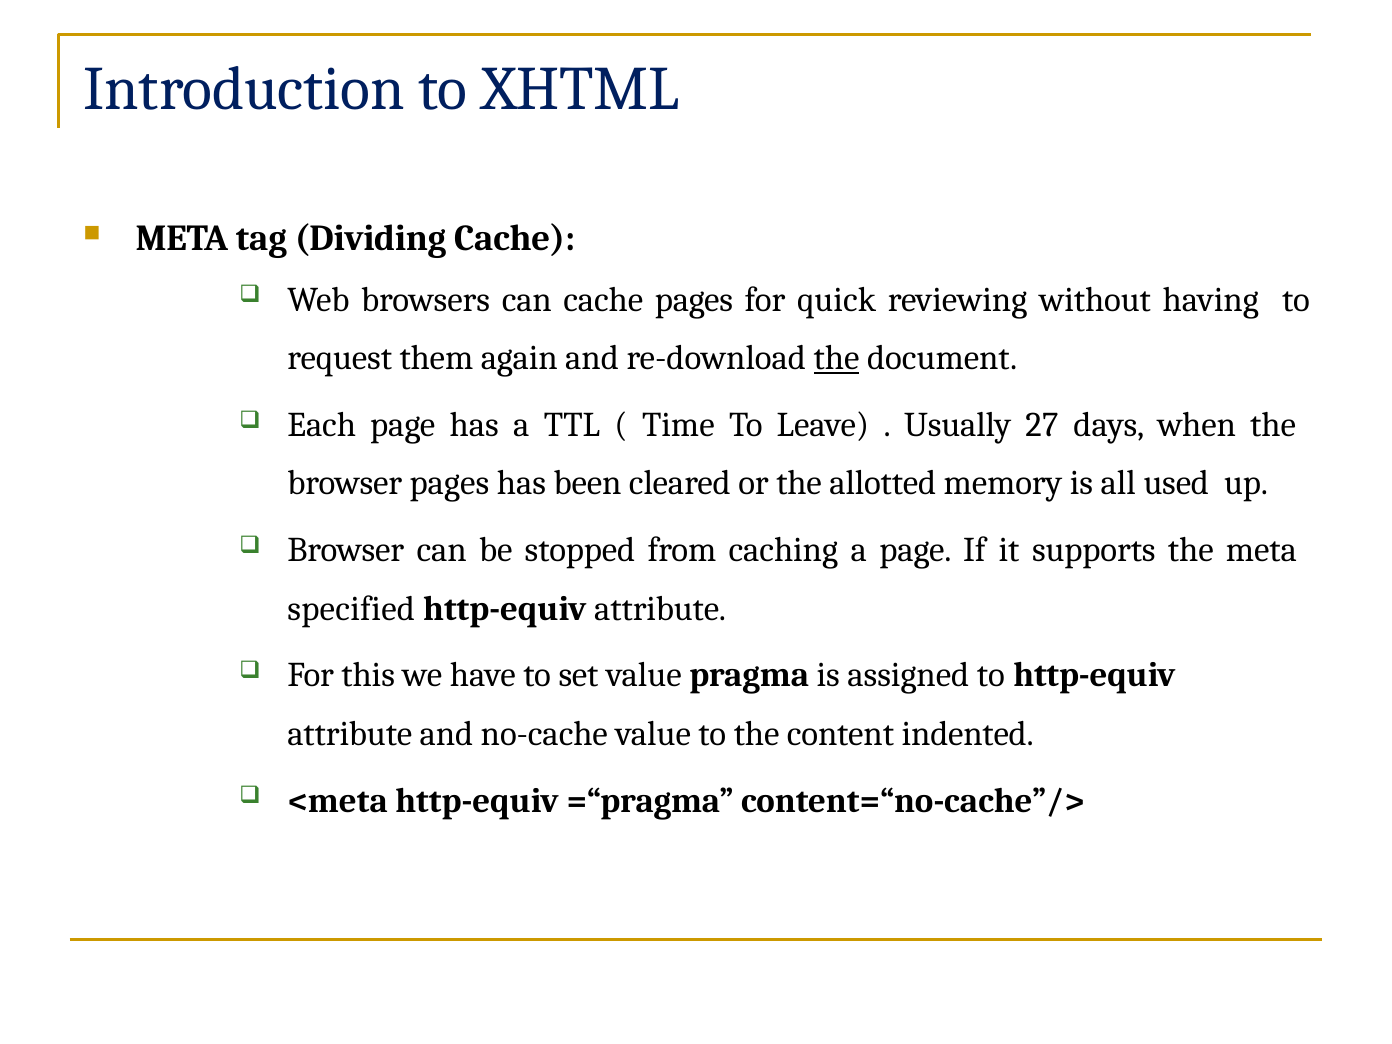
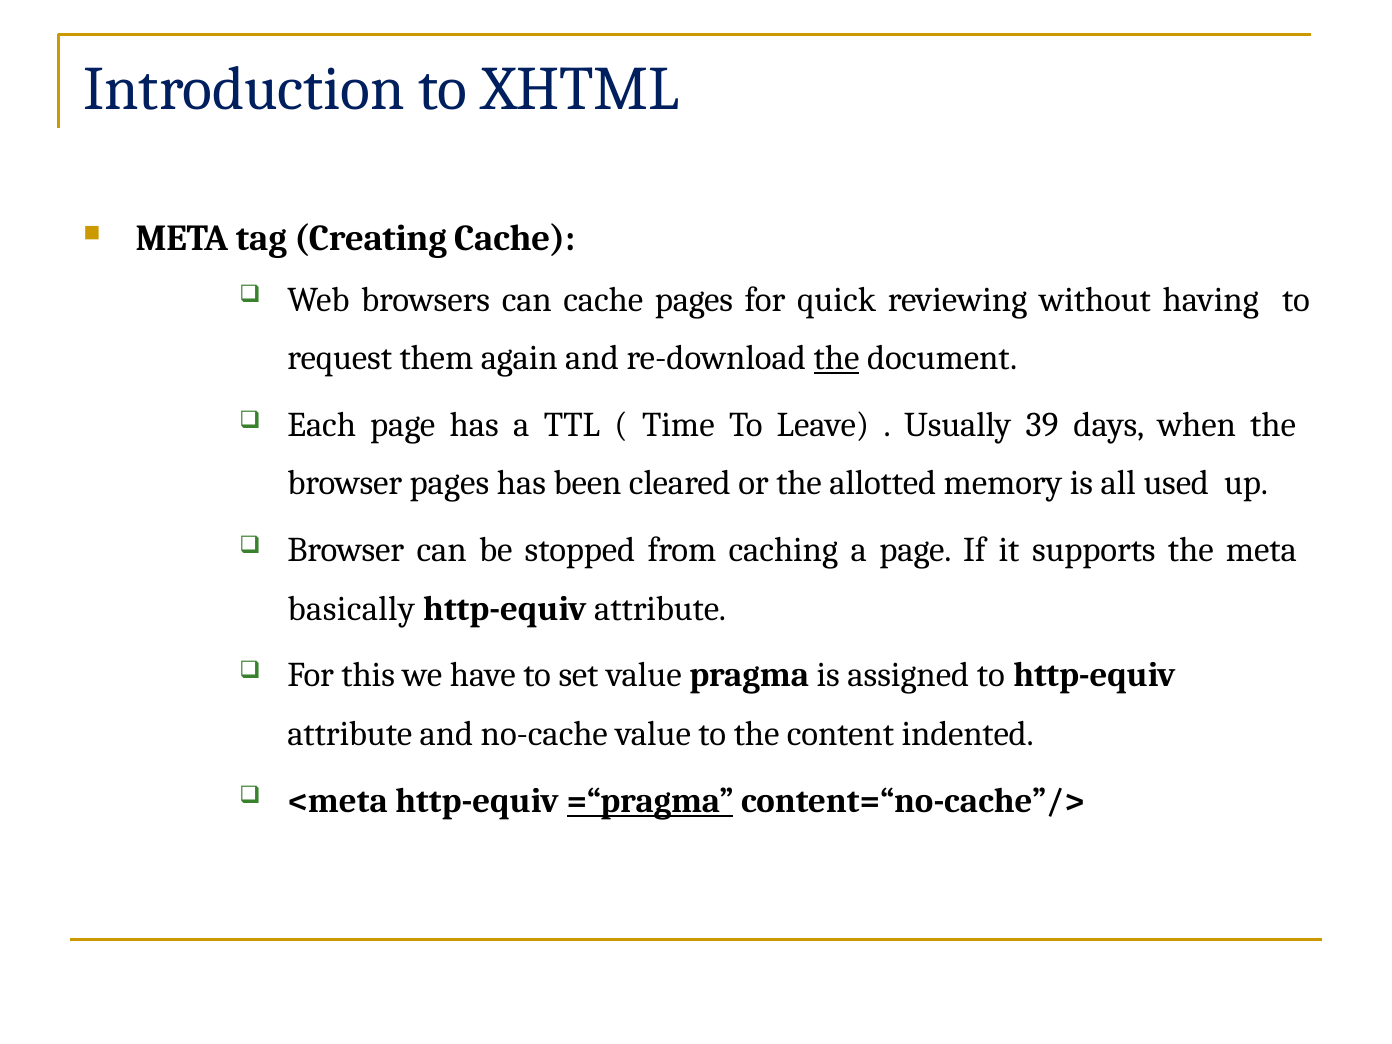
Dividing: Dividing -> Creating (371, 239)
27: 27 -> 39 (1042, 425)
specified: specified -> basically (351, 609)
=“pragma underline: none -> present (650, 801)
